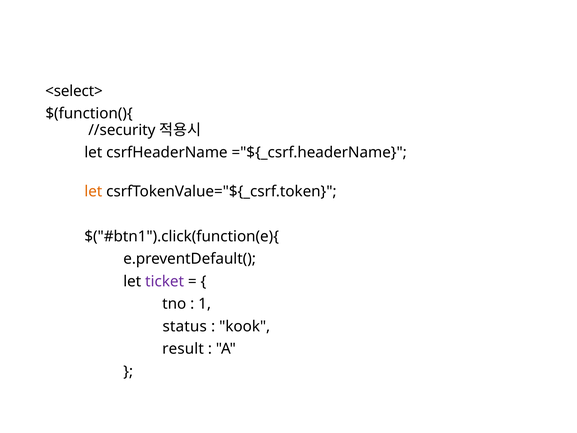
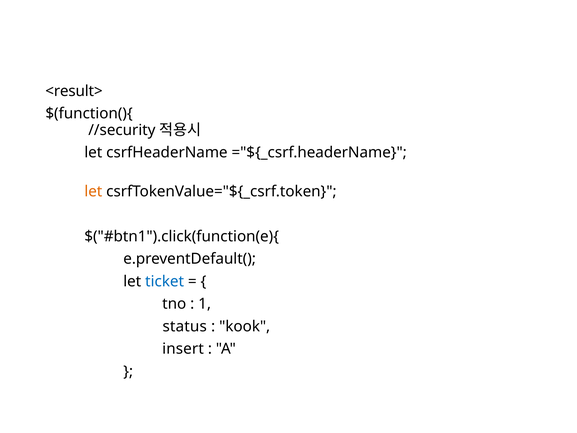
<select>: <select> -> <result> (74, 91)
ticket colour: purple -> blue (165, 281)
result: result -> insert (183, 349)
